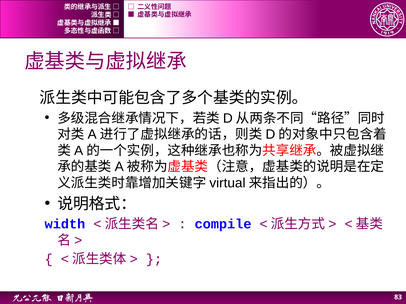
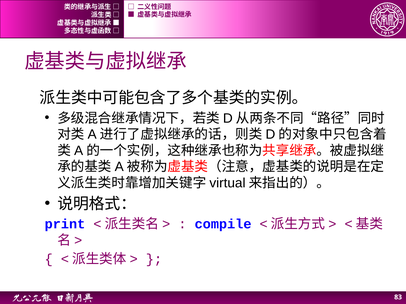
width: width -> print (65, 224)
